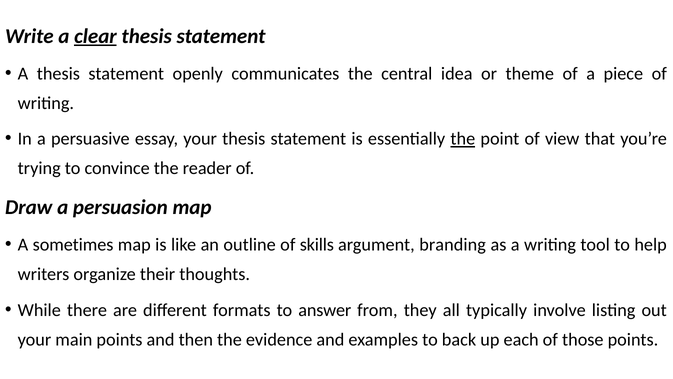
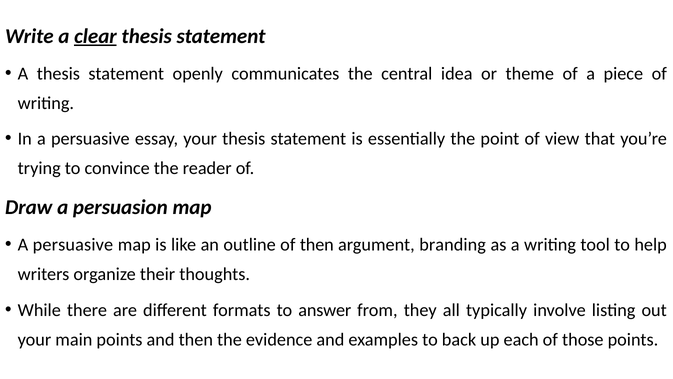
the underline: present -> none (463, 139)
sometimes: sometimes -> persuasive (73, 244)
of skills: skills -> then (317, 244)
